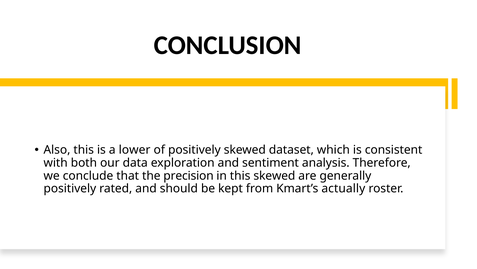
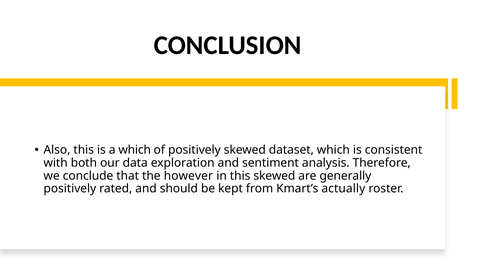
a lower: lower -> which (135, 150)
precision: precision -> however (188, 175)
